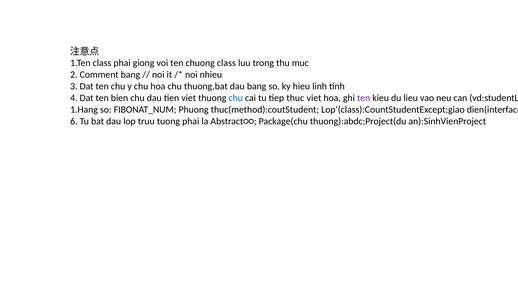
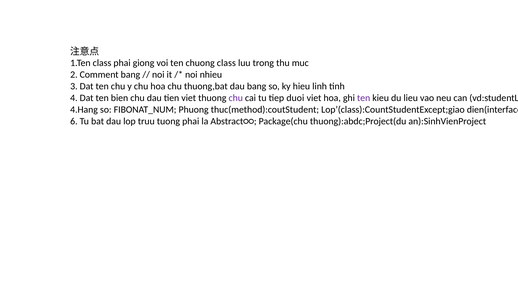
chu colour: blue -> purple (236, 98)
thuc: thuc -> duoi (295, 98)
1.Hang: 1.Hang -> 4.Hang (84, 110)
